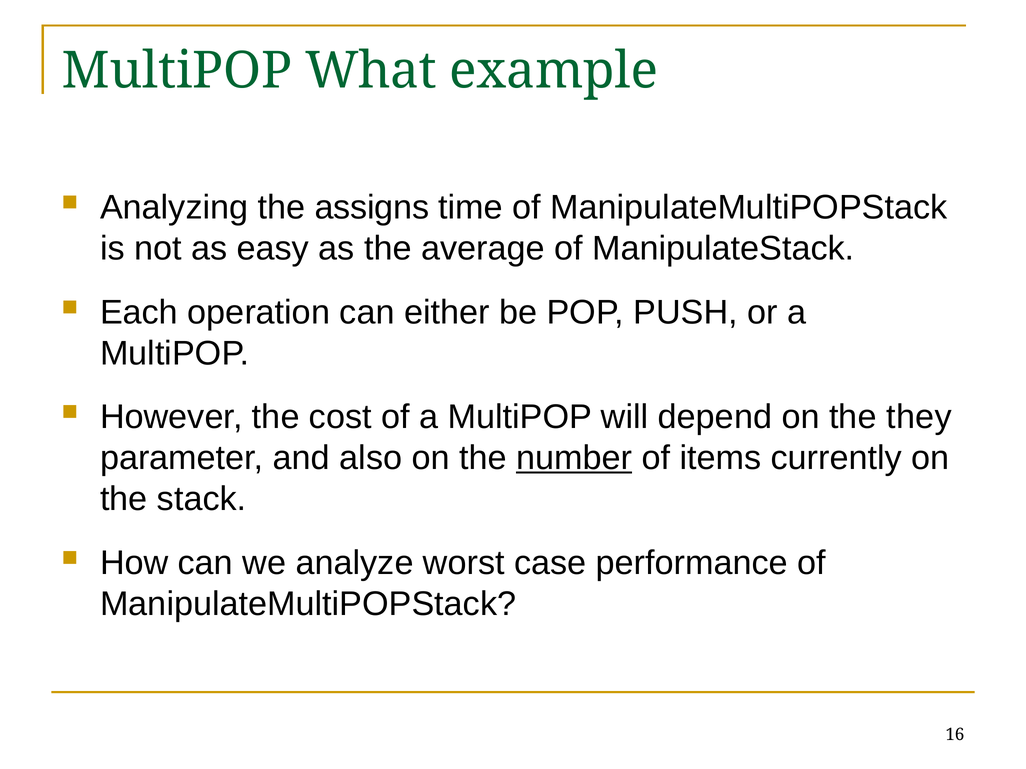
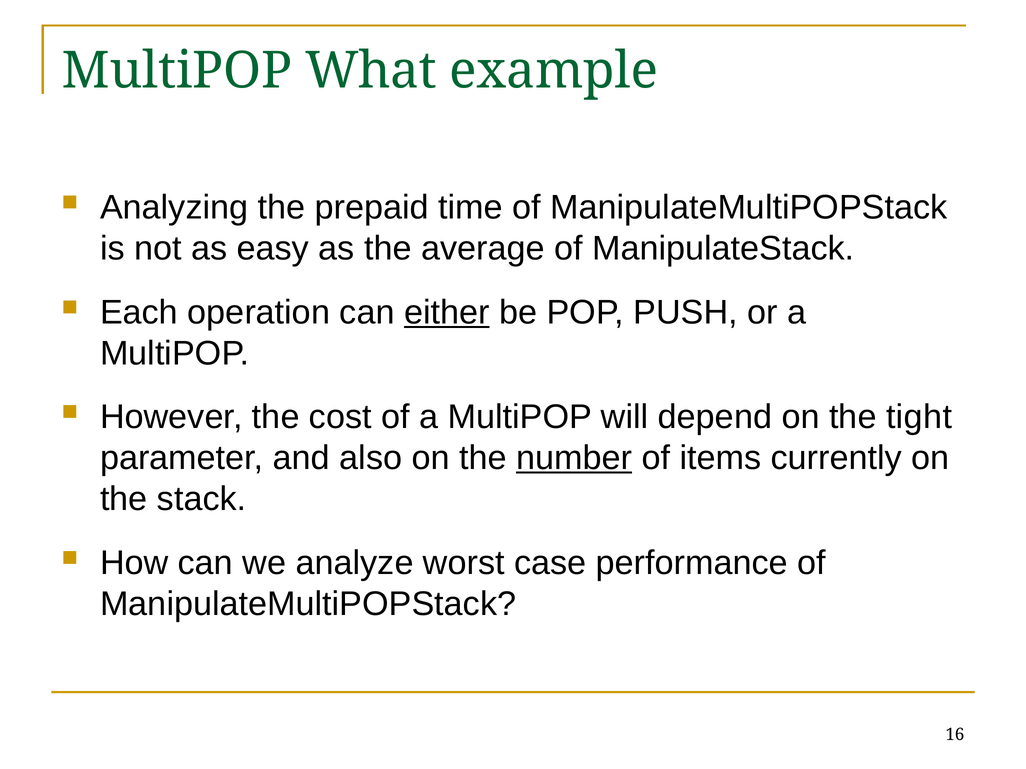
assigns: assigns -> prepaid (372, 208)
either underline: none -> present (447, 312)
they: they -> tight (919, 417)
